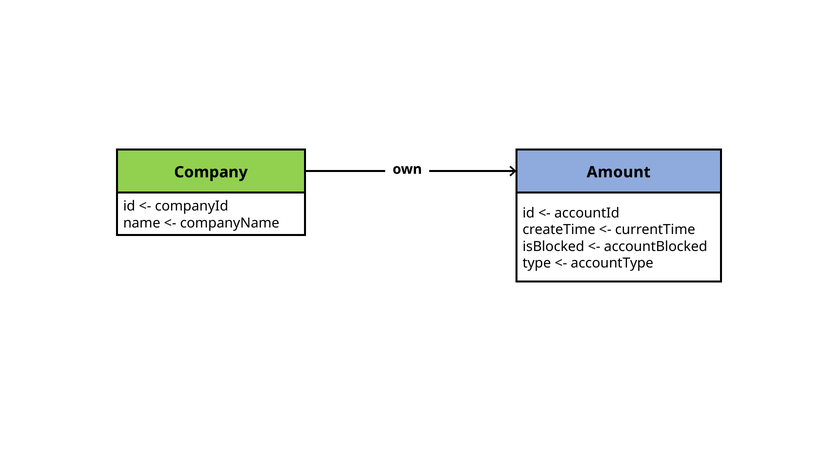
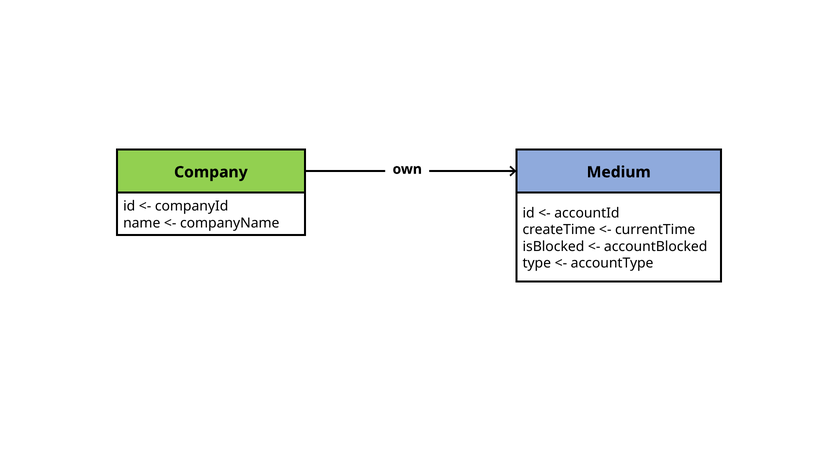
Amount: Amount -> Medium (619, 172)
